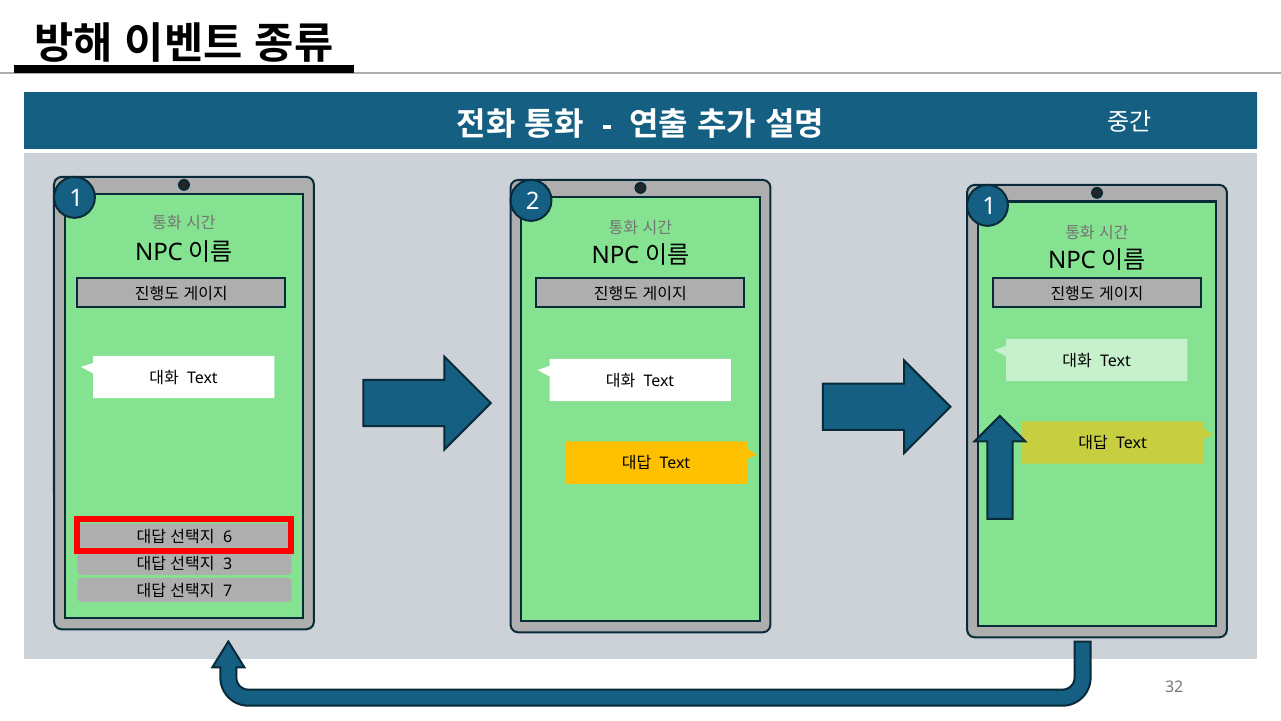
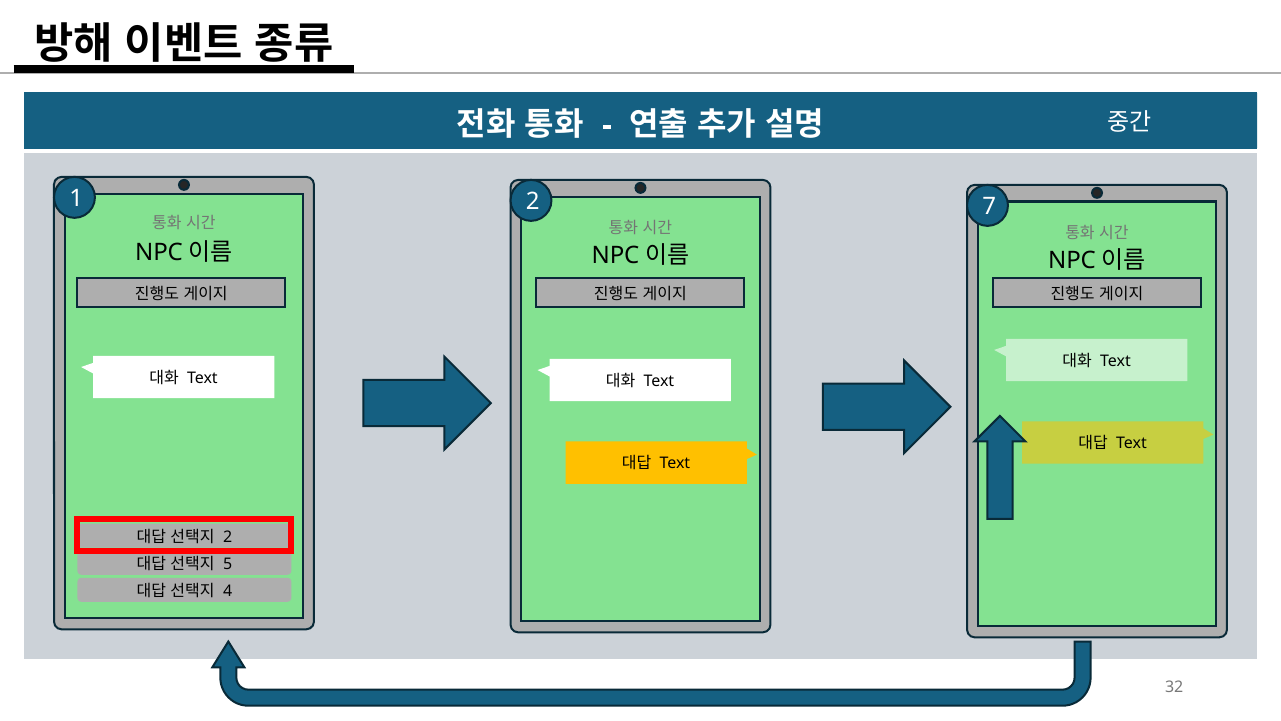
2 1: 1 -> 7 (989, 207)
6: 6 -> 2 (228, 536)
3: 3 -> 5 (228, 564)
7: 7 -> 4 (228, 591)
